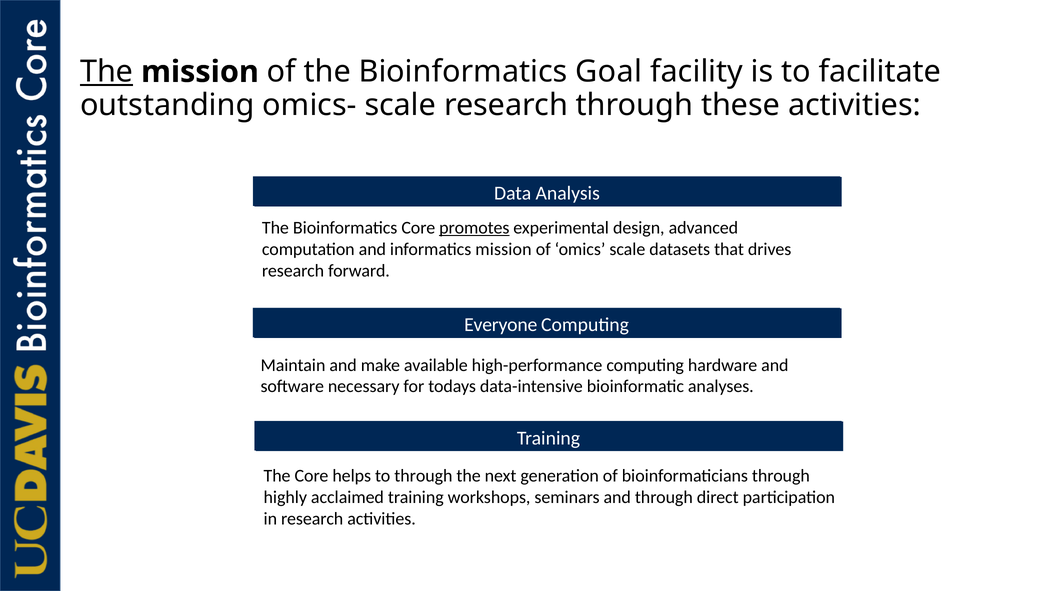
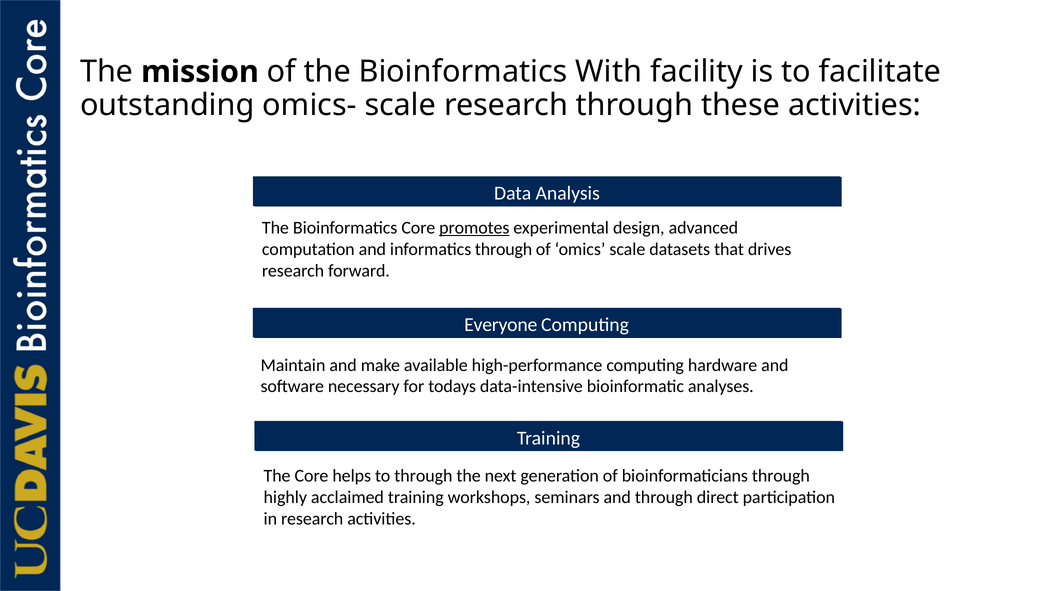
The underline: present -> none (107, 72)
Goal: Goal -> With (609, 72)
informatics mission: mission -> through (504, 249)
